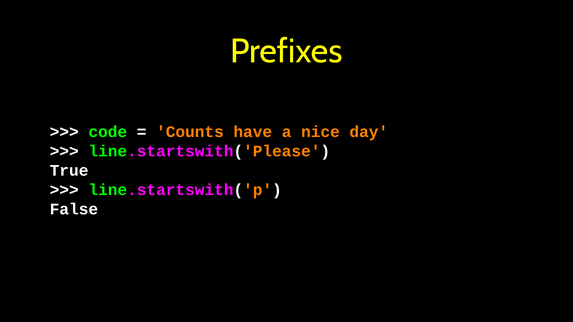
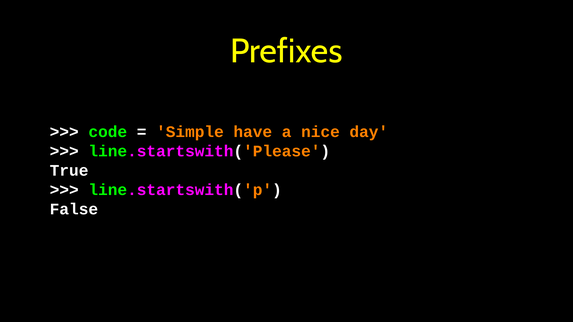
Counts: Counts -> Simple (190, 132)
